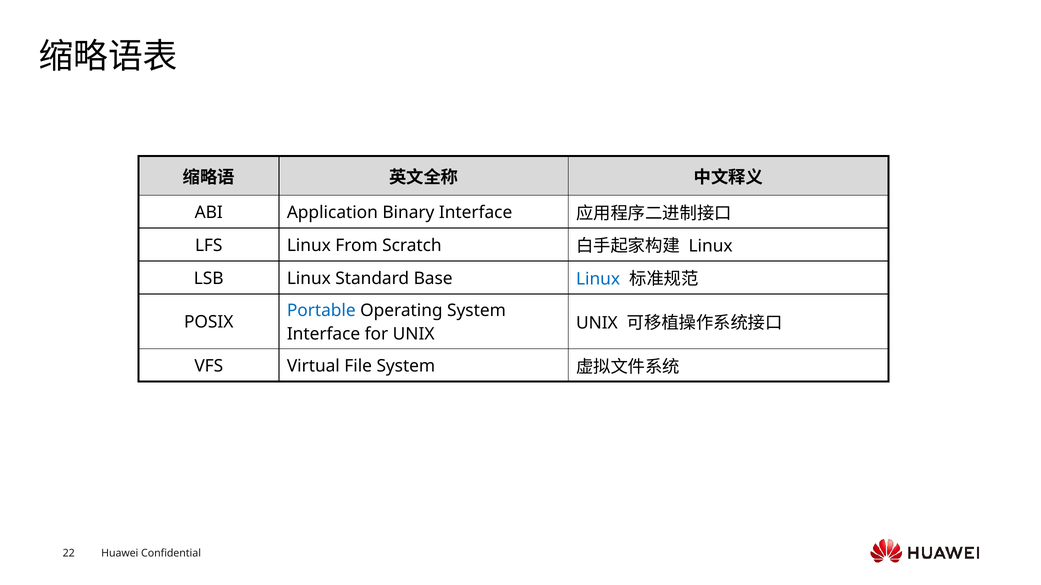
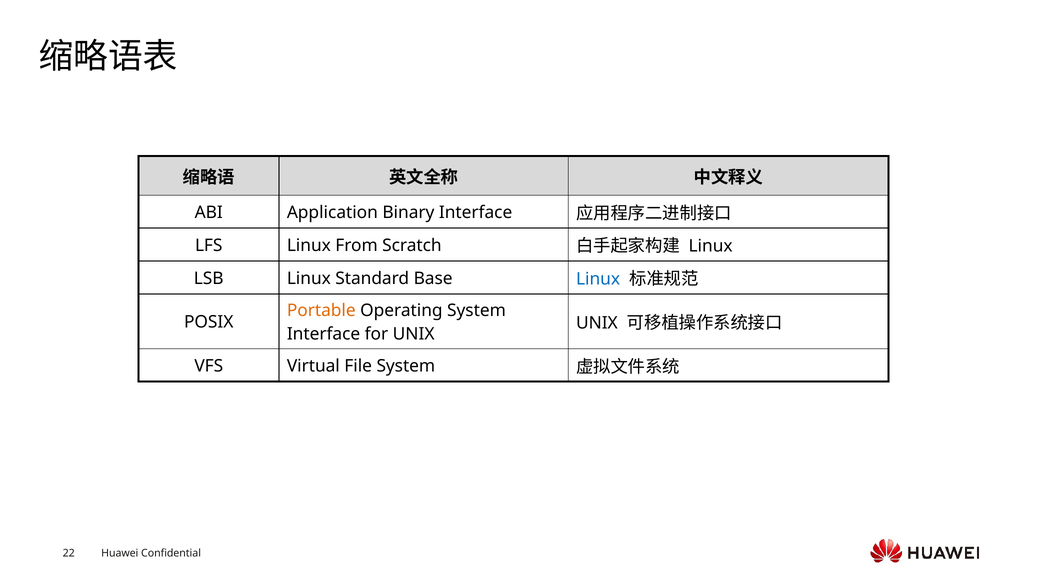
Portable colour: blue -> orange (321, 311)
